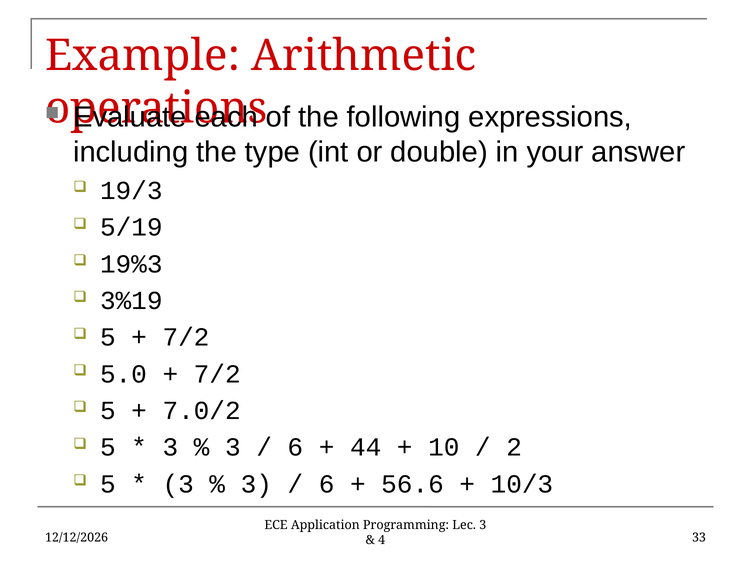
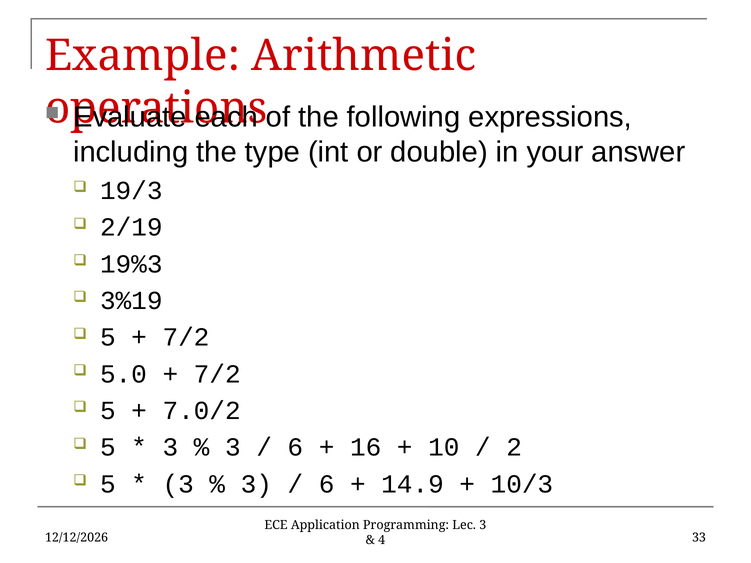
5/19: 5/19 -> 2/19 (131, 227)
44: 44 -> 16 (366, 447)
56.6: 56.6 -> 14.9 (413, 484)
